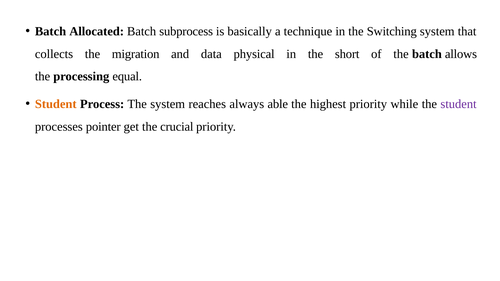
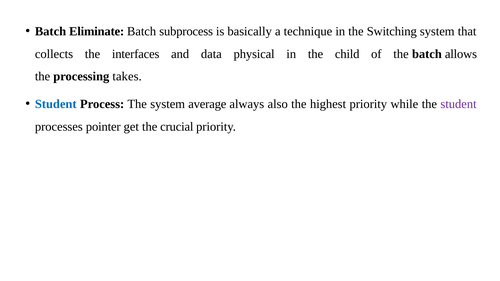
Allocated: Allocated -> Eliminate (97, 32)
migration: migration -> interfaces (136, 54)
short: short -> child (347, 54)
equal: equal -> takes (127, 77)
Student colour: orange -> blue (56, 104)
reaches: reaches -> average (207, 104)
able: able -> also (278, 104)
